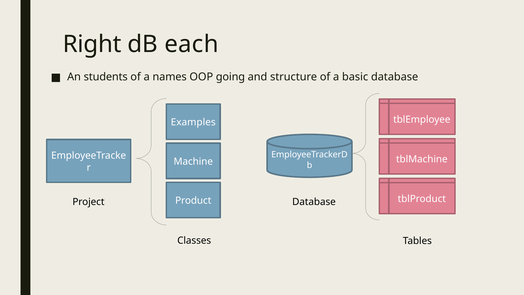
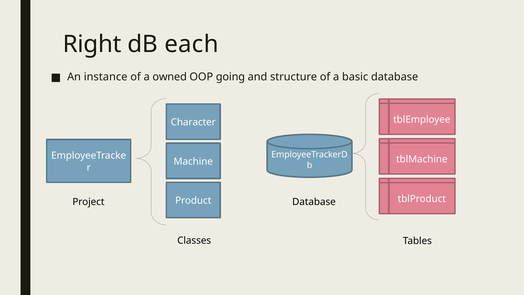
students: students -> instance (106, 77)
names: names -> owned (170, 77)
Examples: Examples -> Character (193, 122)
